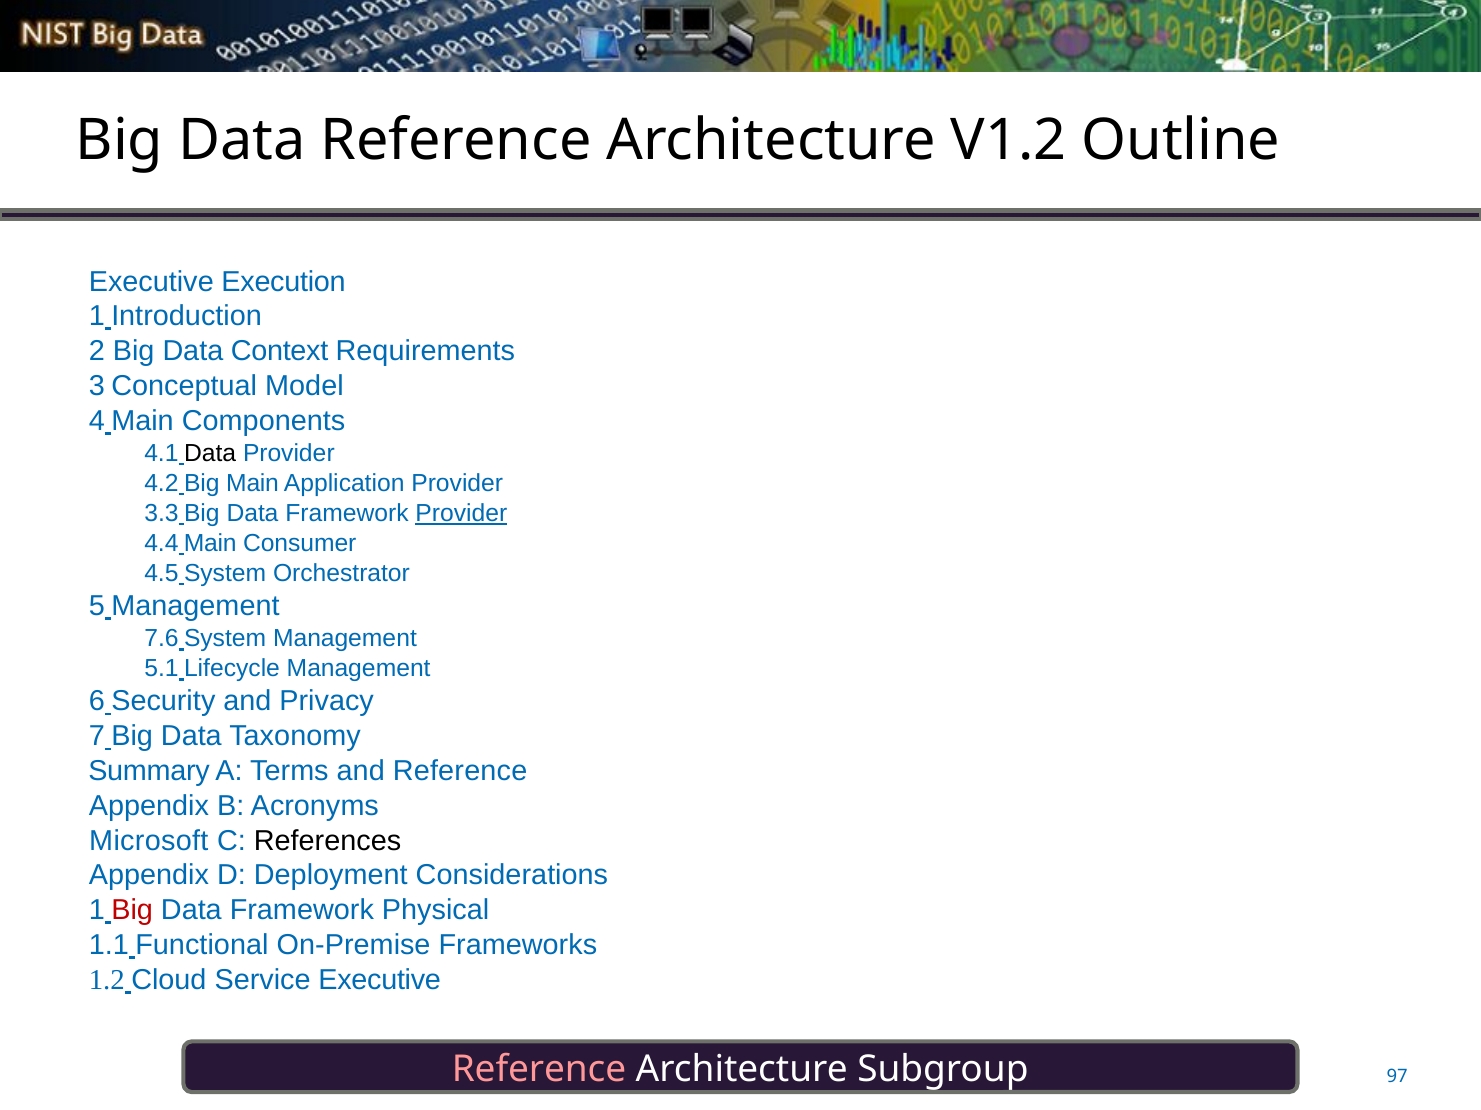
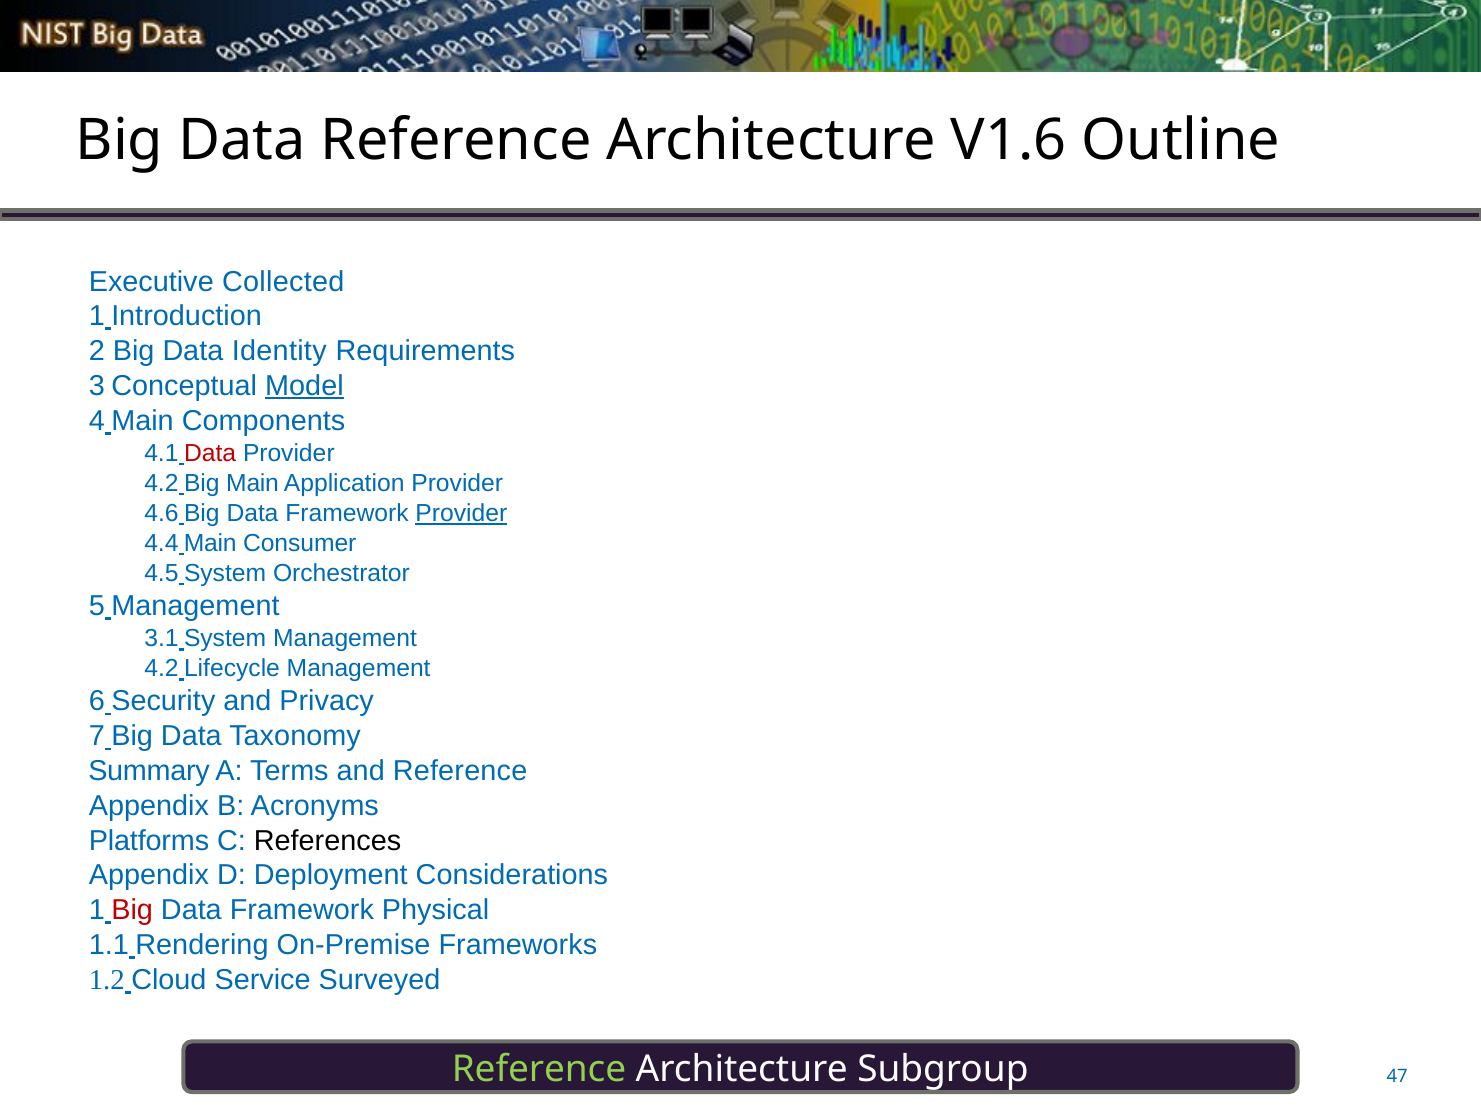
V1.2: V1.2 -> V1.6 (1009, 141)
Execution: Execution -> Collected (283, 282)
Context: Context -> Identity (279, 352)
Model underline: none -> present (304, 386)
Data colour: black -> red (210, 453)
3.3: 3.3 -> 4.6 (162, 514)
7.6: 7.6 -> 3.1 (162, 639)
5.1: 5.1 -> 4.2 (162, 669)
Microsoft: Microsoft -> Platforms (149, 841)
Functional: Functional -> Rendering (202, 945)
Service Executive: Executive -> Surveyed (380, 980)
Reference colour: pink -> light green (539, 1070)
97: 97 -> 47 (1397, 1077)
